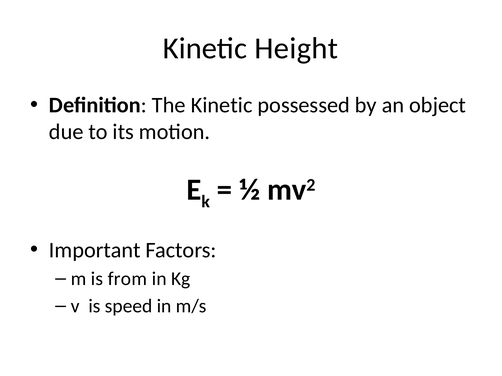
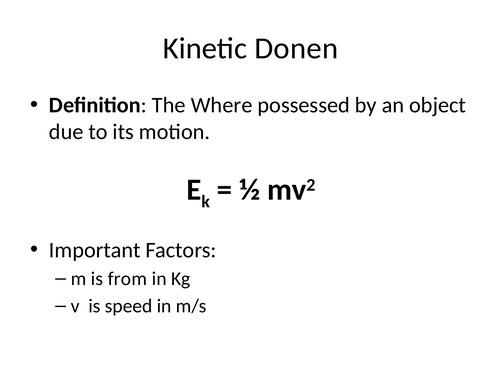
Height: Height -> Donen (296, 49)
The Kinetic: Kinetic -> Where (222, 105)
